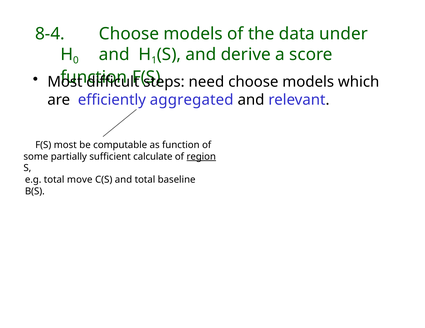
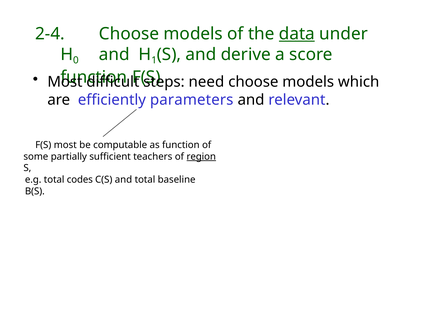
8-4: 8-4 -> 2-4 (50, 34)
data underline: none -> present (297, 34)
aggregated: aggregated -> parameters (192, 100)
calculate: calculate -> teachers (153, 157)
move: move -> codes (80, 180)
